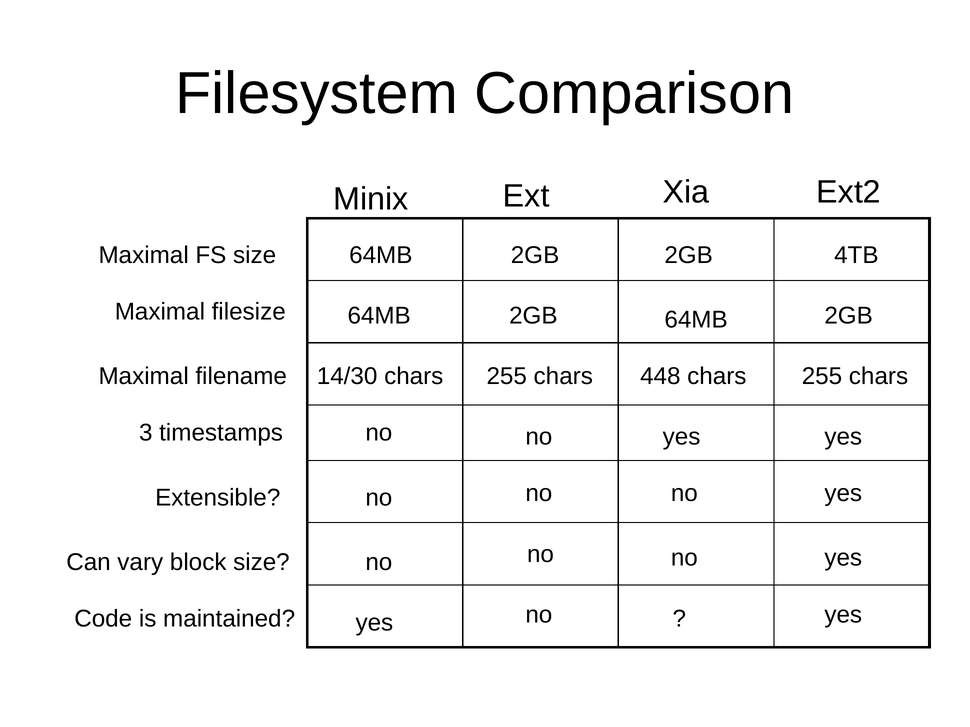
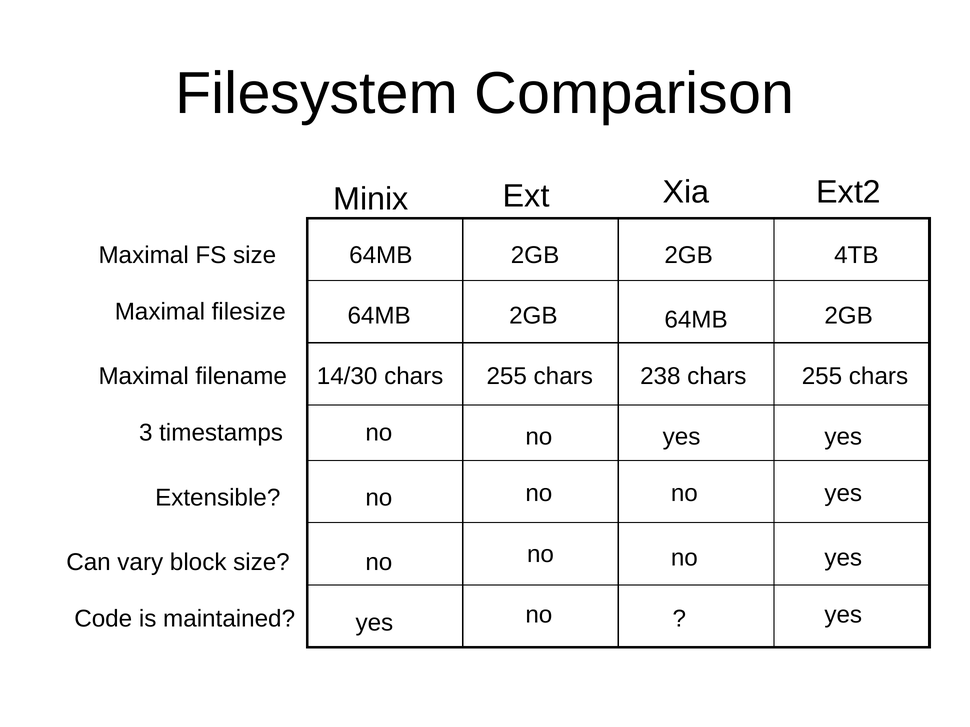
448: 448 -> 238 (660, 377)
